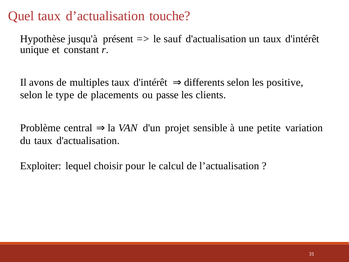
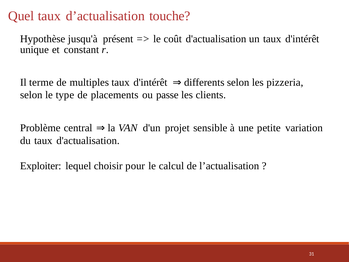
sauf: sauf -> coût (173, 39)
avons: avons -> terme (41, 83)
positive: positive -> pizzeria (285, 83)
